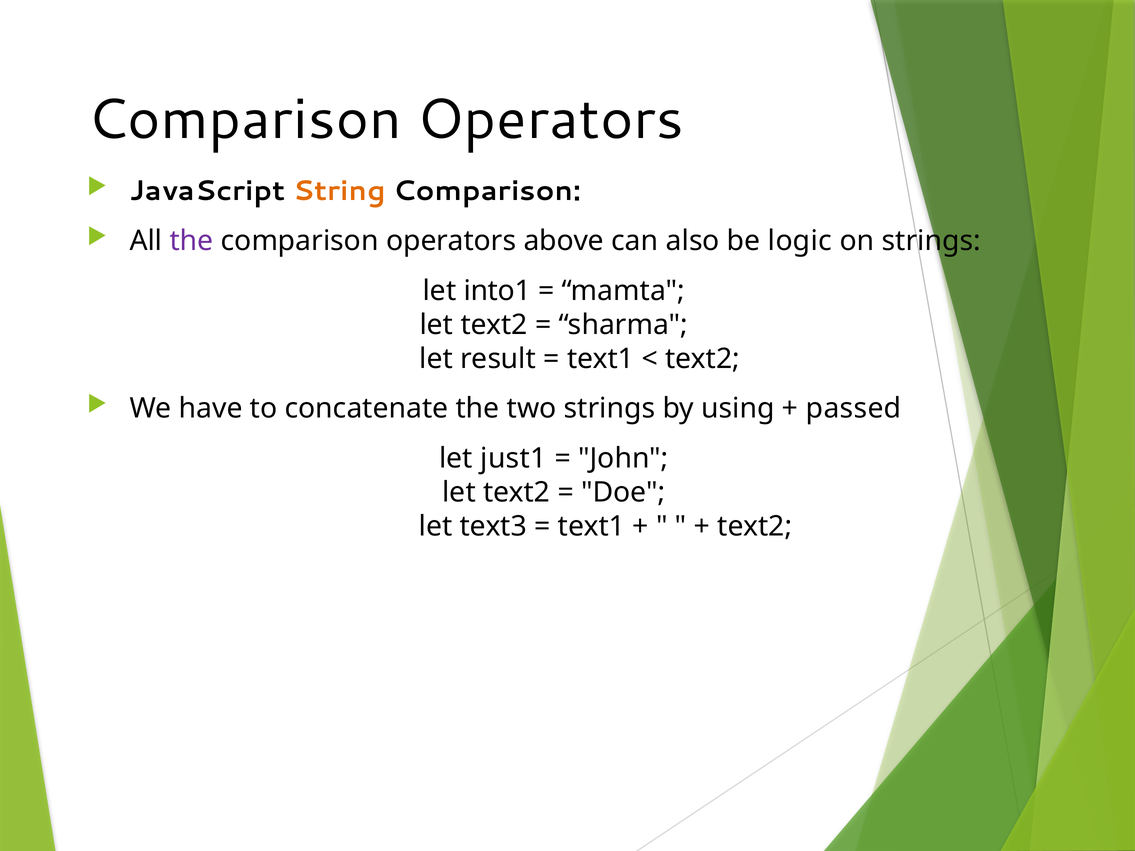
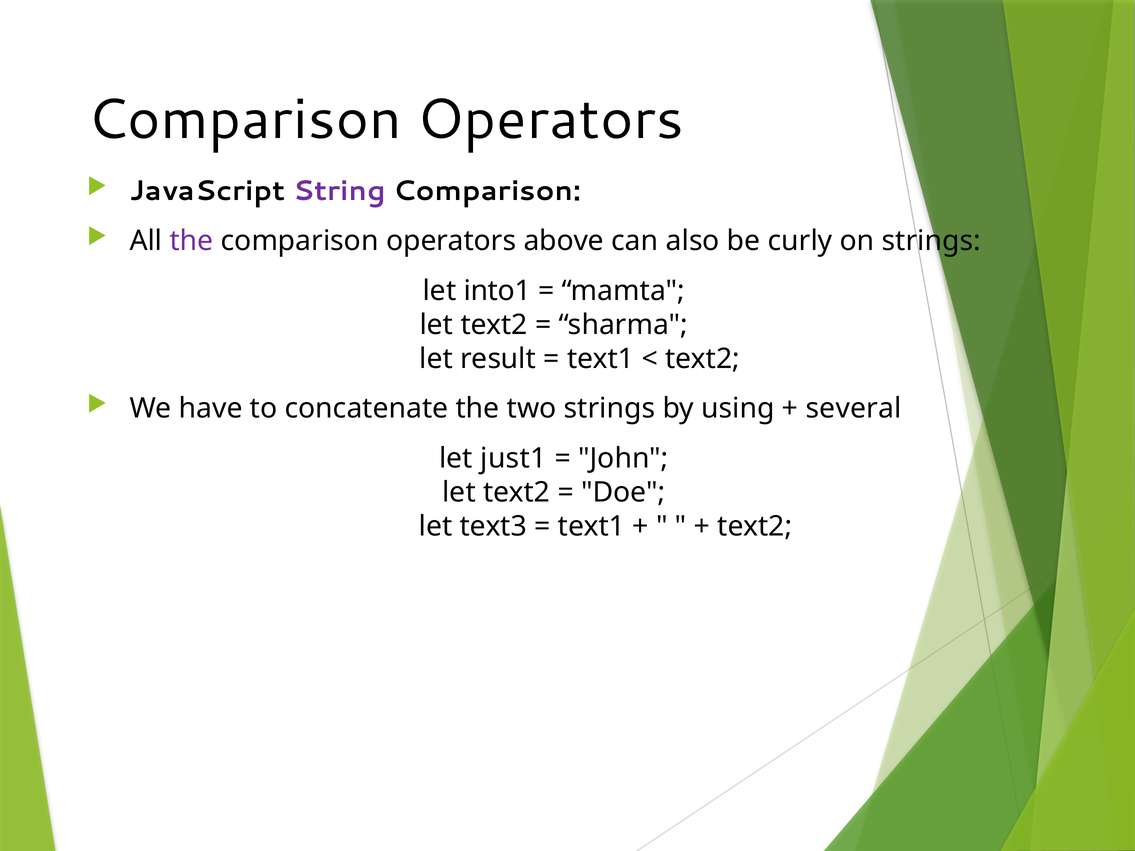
String colour: orange -> purple (339, 191)
logic: logic -> curly (800, 241)
passed: passed -> several (854, 409)
